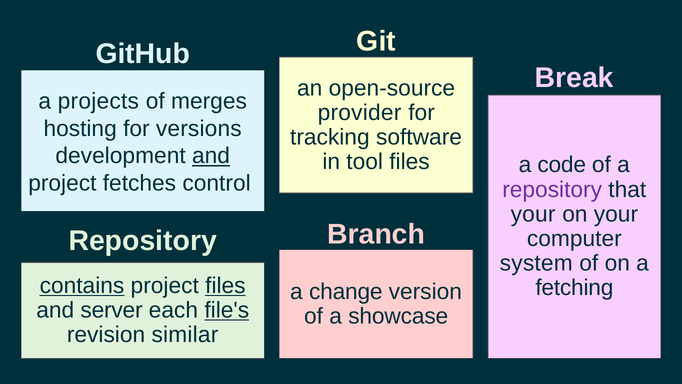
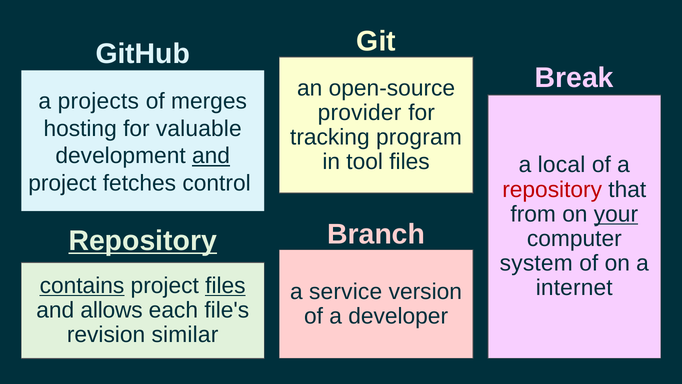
versions: versions -> valuable (199, 128)
software: software -> program (419, 137)
code: code -> local (562, 165)
repository colour: purple -> red (552, 189)
your: your -> from (533, 214)
your underline: none -> present (616, 214)
Repository underline: none -> present (143, 241)
fetching: fetching -> internet (574, 288)
change: change -> service (346, 291)
server: server -> allows (112, 310)
file's underline: present -> none (227, 310)
showcase: showcase -> developer (398, 316)
